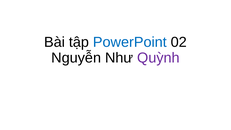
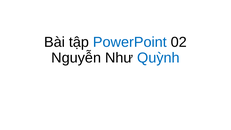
Quỳnh colour: purple -> blue (158, 58)
